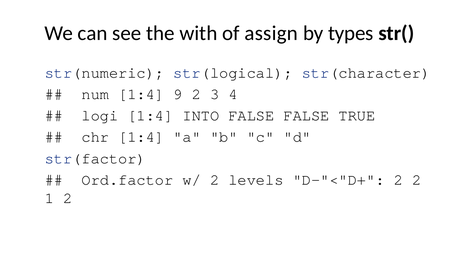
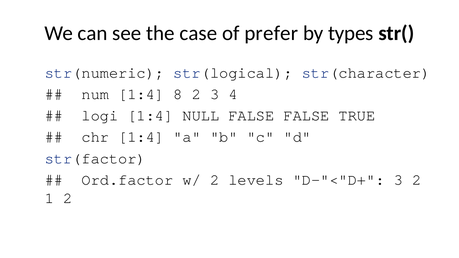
with: with -> case (198, 33)
assign: assign -> prefer (271, 33)
9: 9 -> 8 (178, 94)
INTO: INTO -> NULL (201, 116)
D-"<"D+ 2: 2 -> 3 (398, 180)
